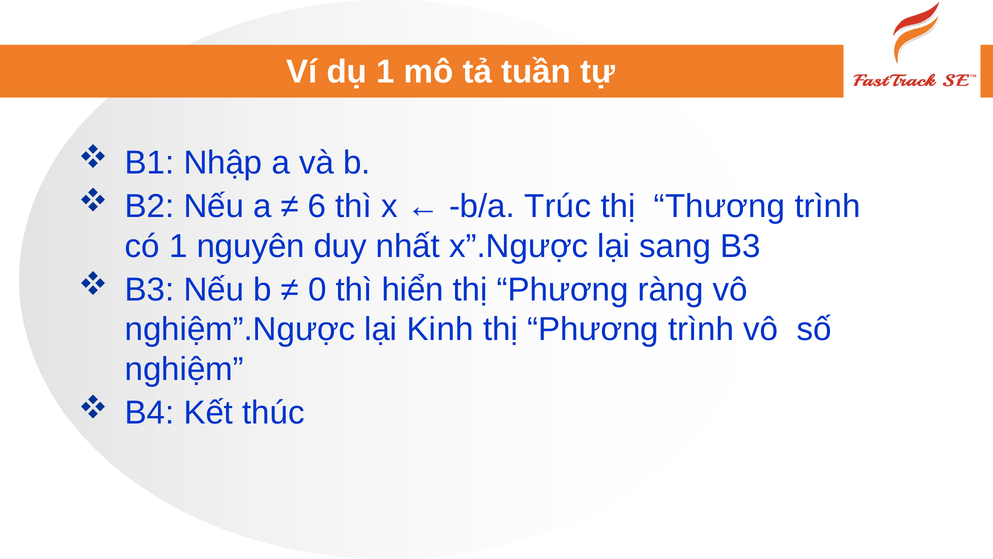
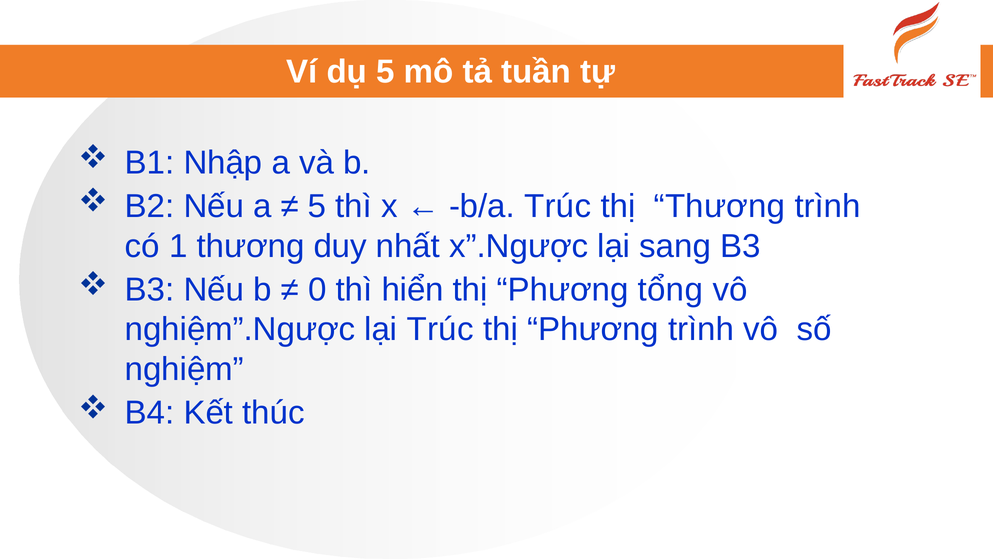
dụ 1: 1 -> 5 (385, 72)
6: 6 -> 5 (317, 206)
1 nguyên: nguyên -> thương (251, 246)
ràng: ràng -> tổng (670, 290)
lại Kinh: Kinh -> Trúc (440, 329)
